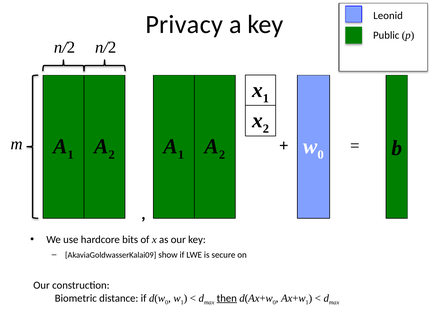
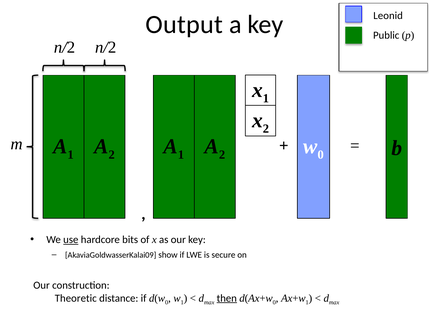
Privacy: Privacy -> Output (184, 24)
use underline: none -> present (71, 240)
Biometric: Biometric -> Theoretic (76, 298)
